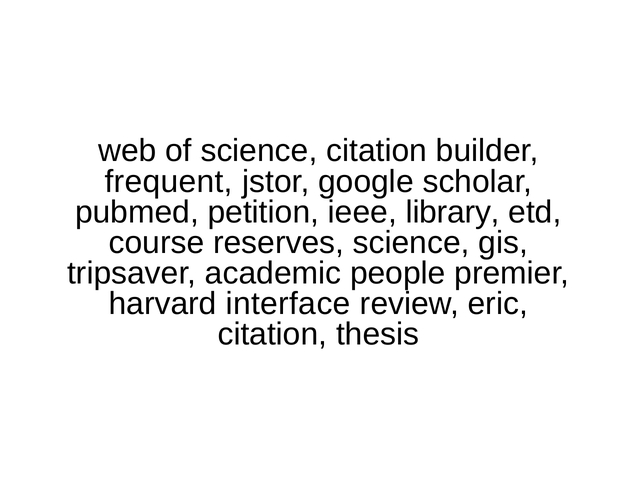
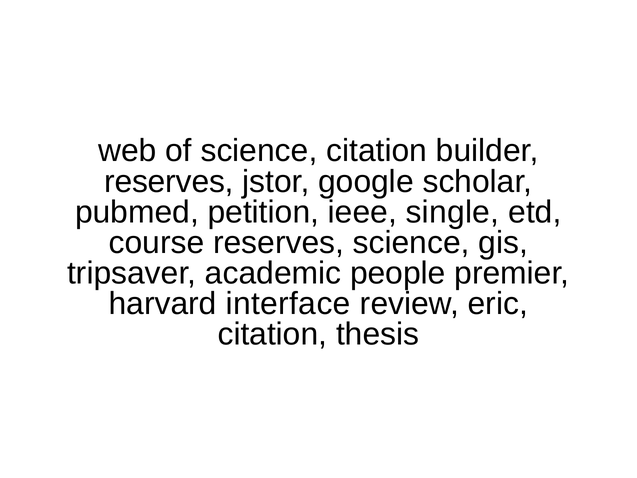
frequent: frequent -> reserves (169, 181)
library: library -> single (452, 212)
